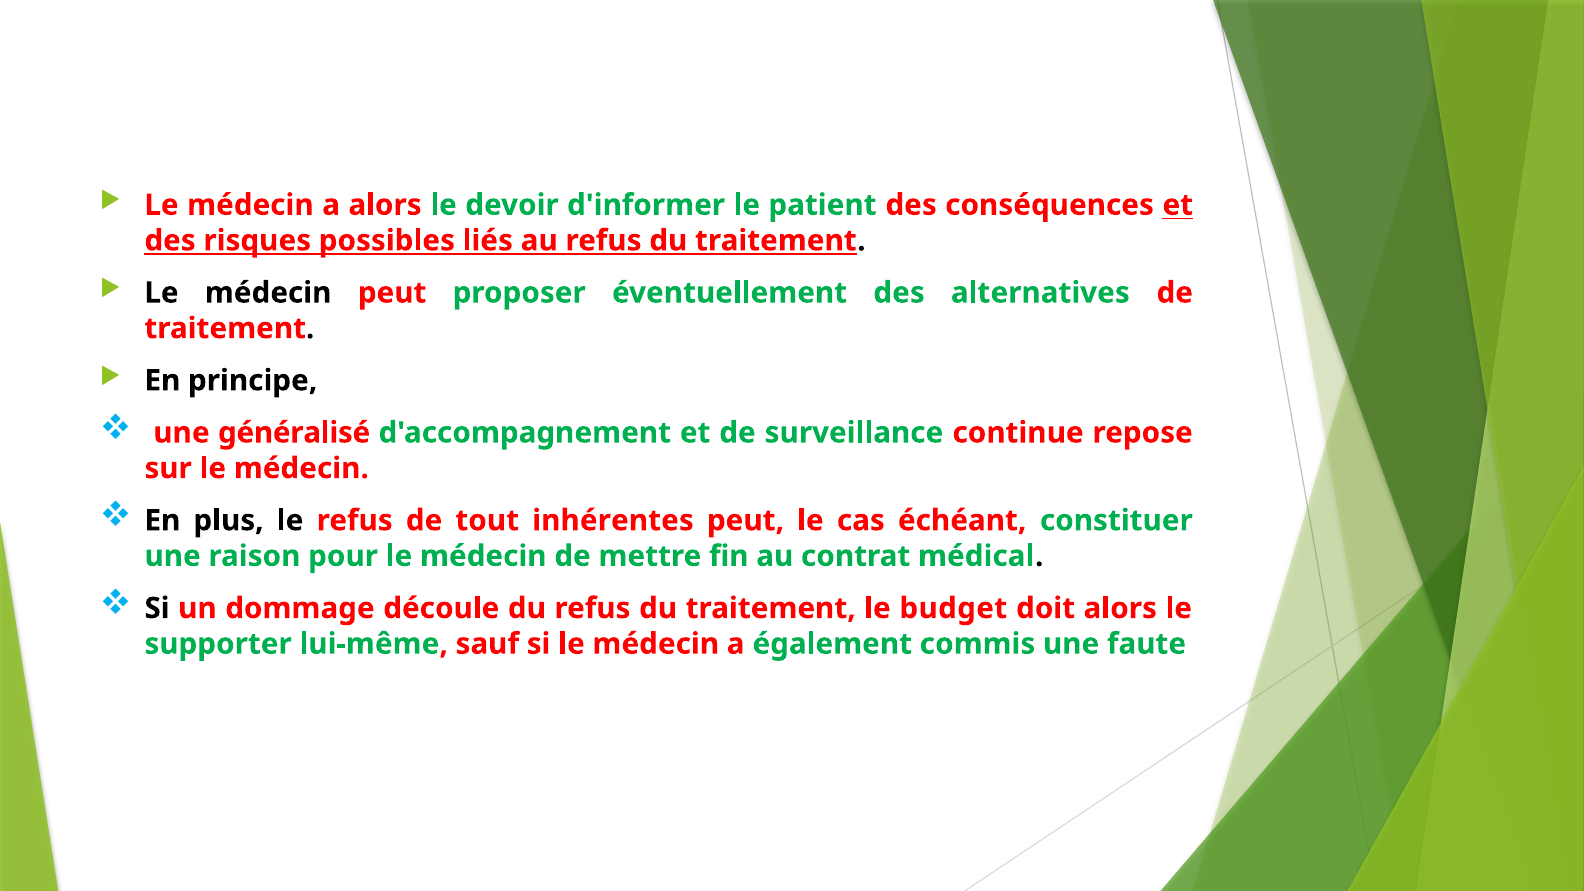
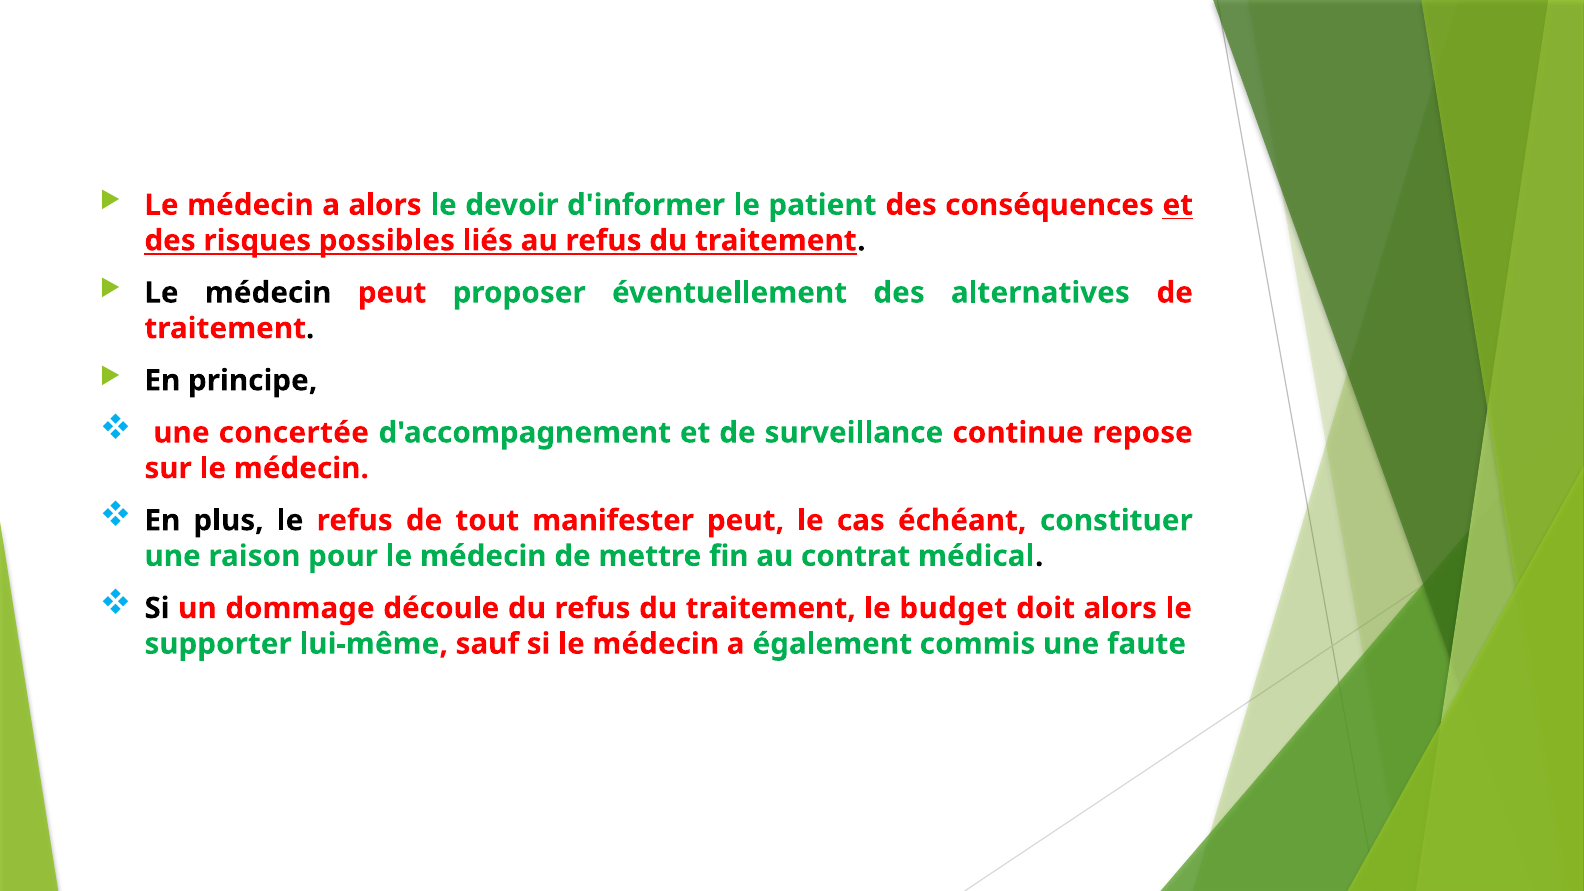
généralisé: généralisé -> concertée (294, 433)
inhérentes: inhérentes -> manifester (613, 520)
